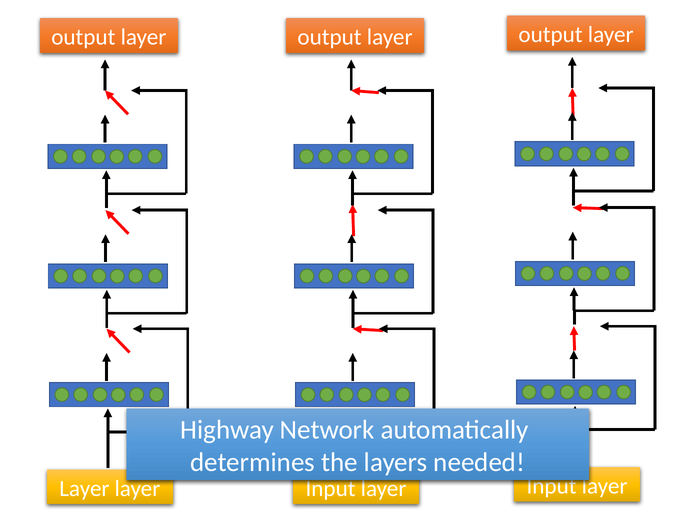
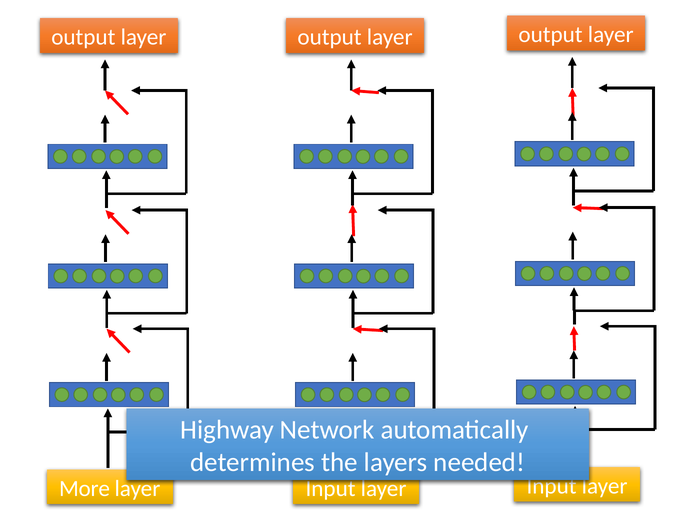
Layer: Layer -> More (84, 489)
